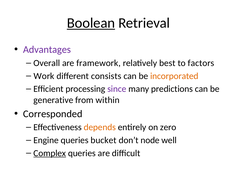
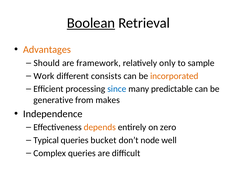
Advantages colour: purple -> orange (47, 49)
Overall: Overall -> Should (47, 63)
best: best -> only (167, 63)
factors: factors -> sample (201, 63)
since colour: purple -> blue (117, 89)
predictions: predictions -> predictable (172, 89)
within: within -> makes (108, 100)
Corresponded: Corresponded -> Independence (53, 114)
Engine: Engine -> Typical (46, 140)
Complex underline: present -> none (50, 153)
